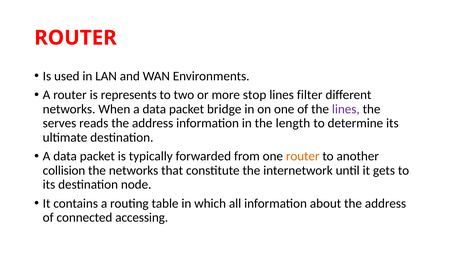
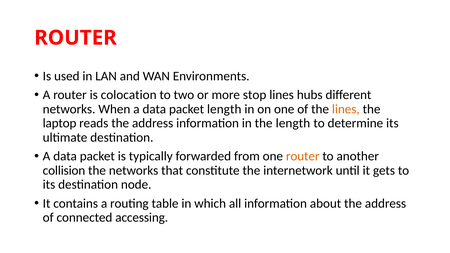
represents: represents -> colocation (129, 95)
filter: filter -> hubs (310, 95)
packet bridge: bridge -> length (224, 109)
lines colour: purple -> orange (346, 109)
serves: serves -> laptop (60, 123)
